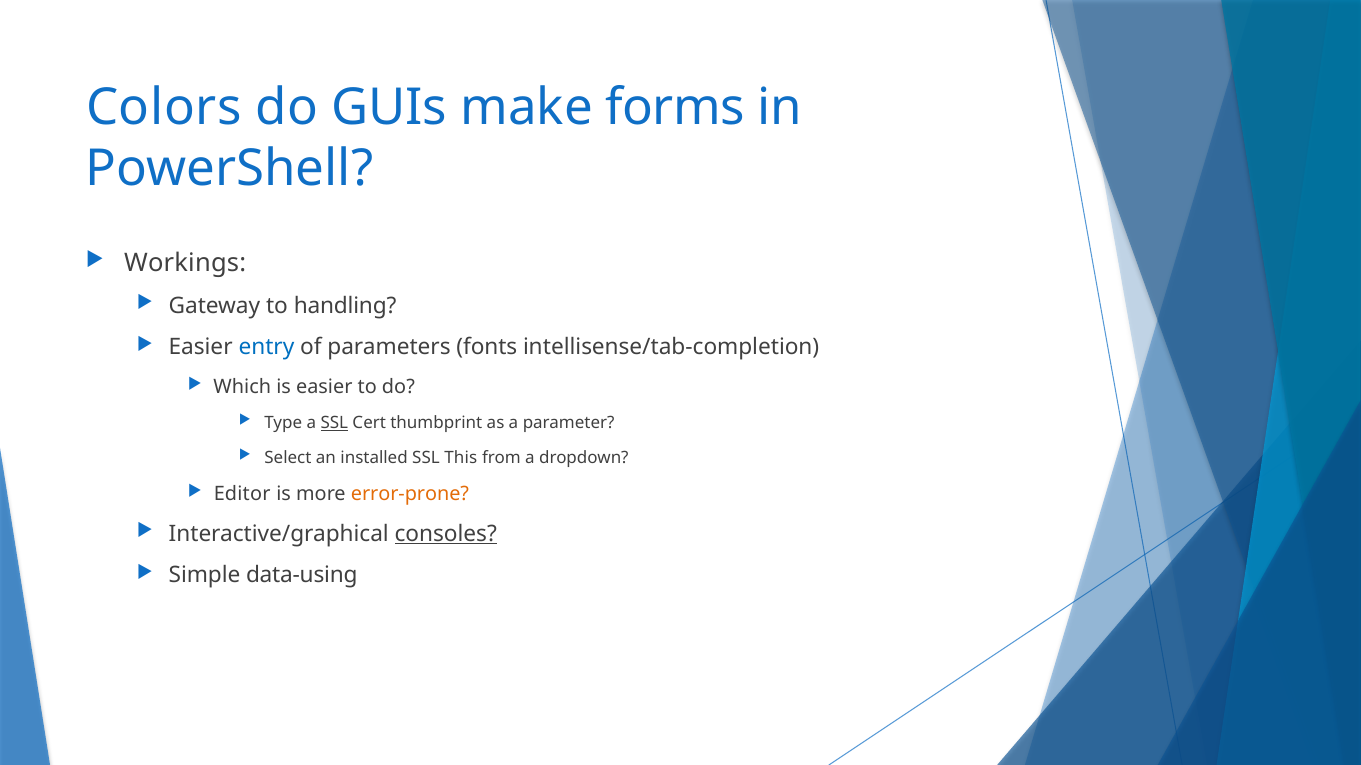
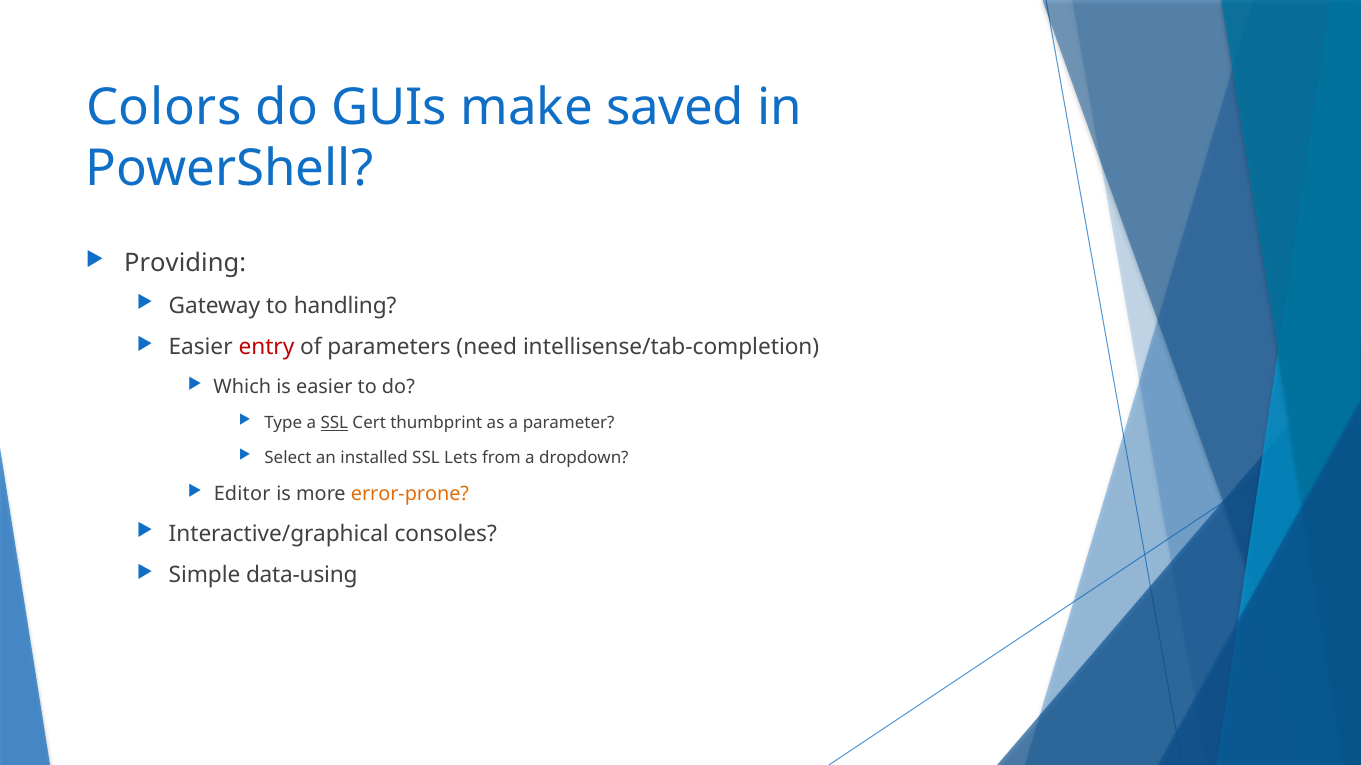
forms: forms -> saved (675, 107)
Workings: Workings -> Providing (185, 263)
entry colour: blue -> red (266, 348)
fonts: fonts -> need (487, 348)
This: This -> Lets (461, 458)
consoles underline: present -> none (446, 534)
